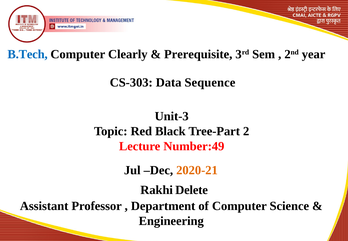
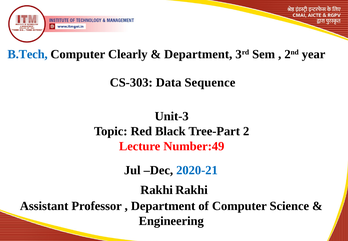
Prerequisite: Prerequisite -> Department (198, 54)
2020-21 colour: orange -> blue (197, 170)
Rakhi Delete: Delete -> Rakhi (192, 190)
